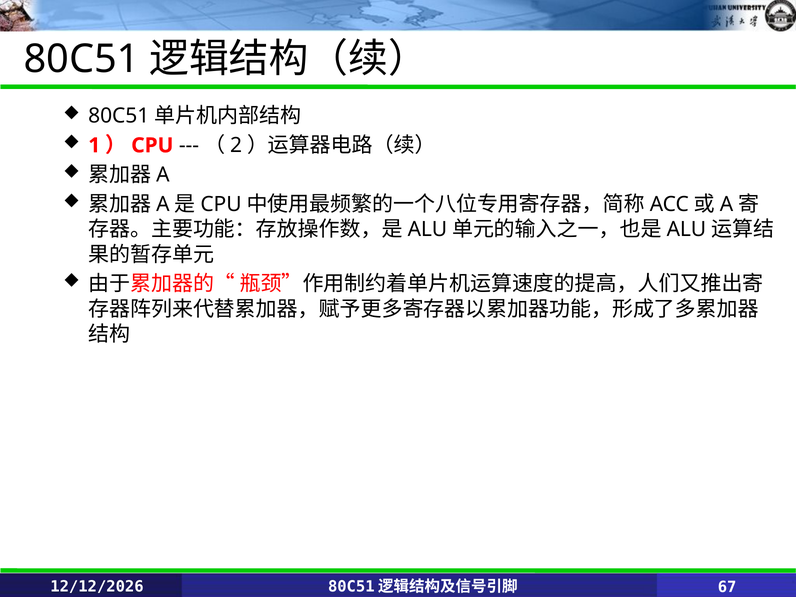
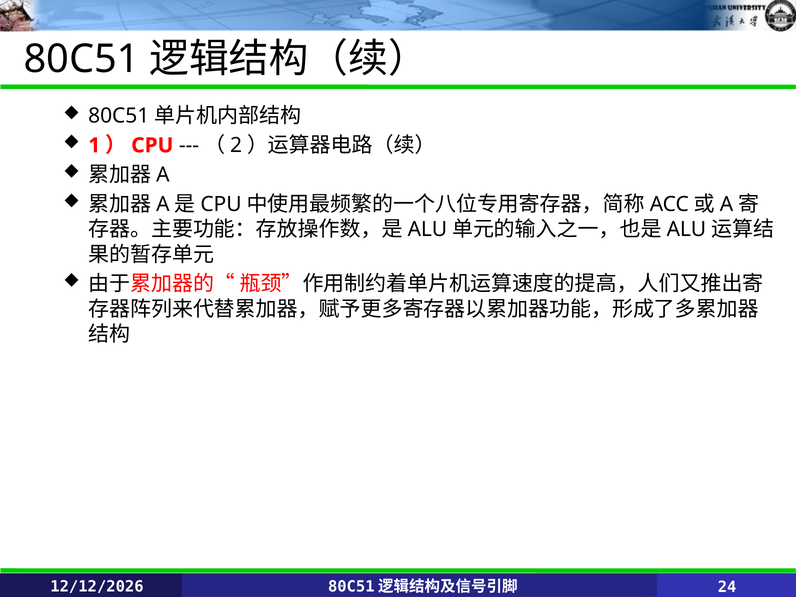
67: 67 -> 24 (727, 587)
